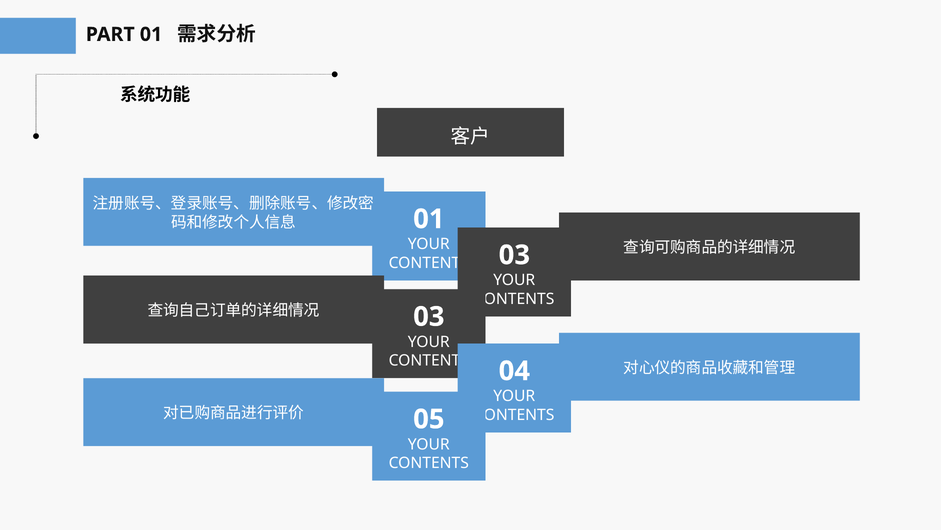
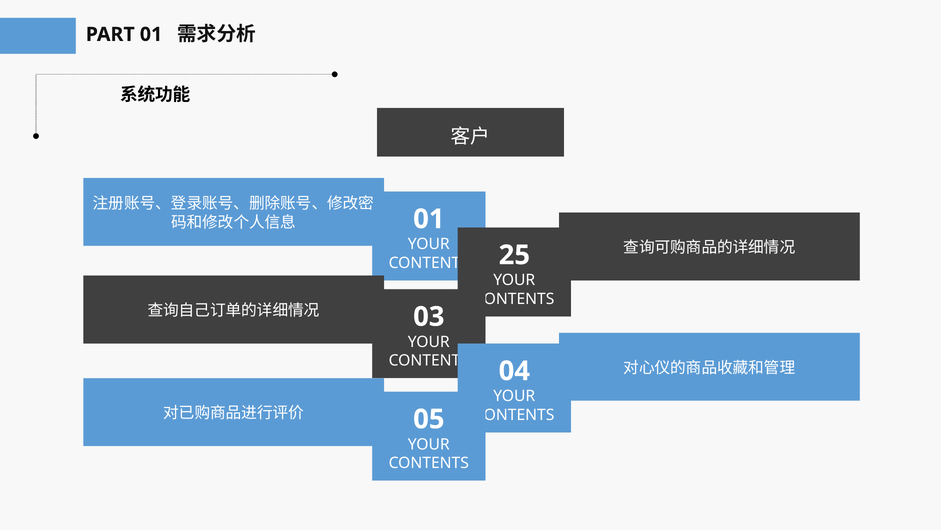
03: 03 -> 25 (514, 255)
